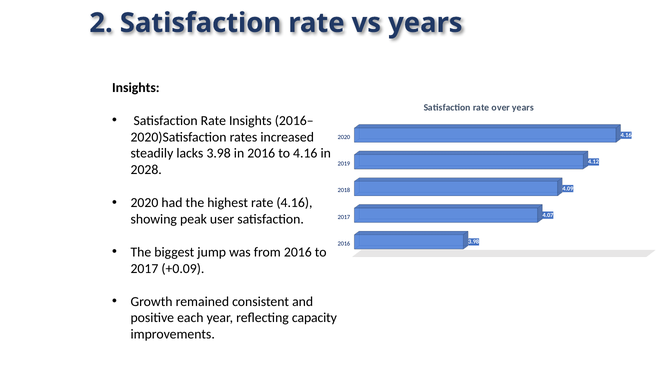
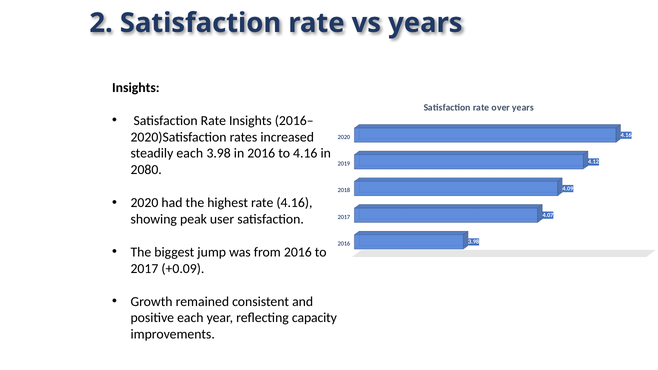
steadily lacks: lacks -> each (190, 154)
2028: 2028 -> 2080 (146, 170)
